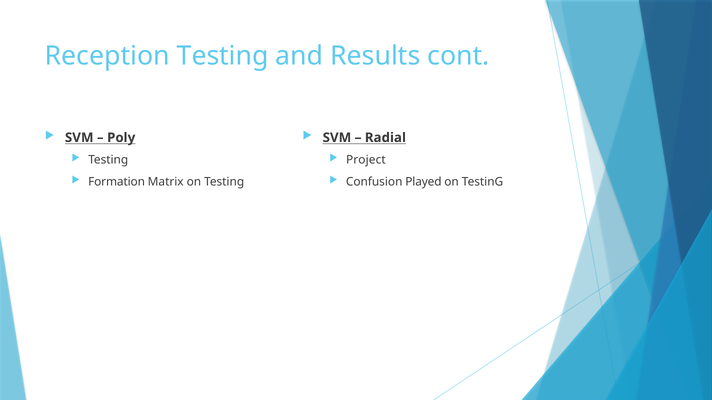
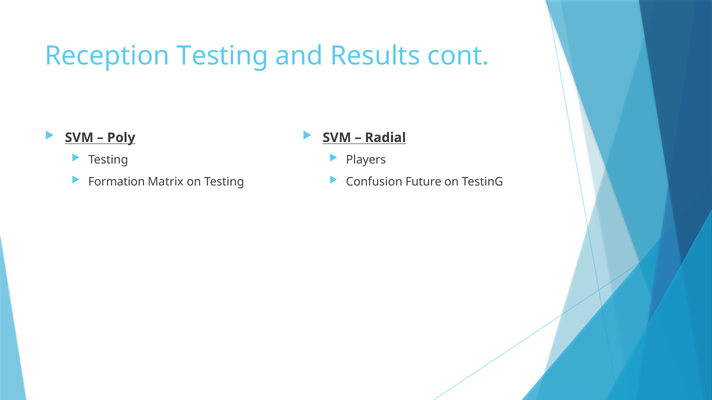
Project: Project -> Players (366, 160)
Played: Played -> Future (423, 182)
